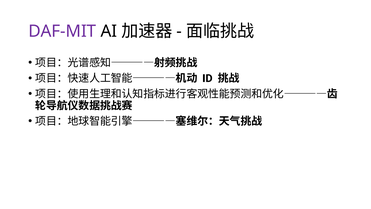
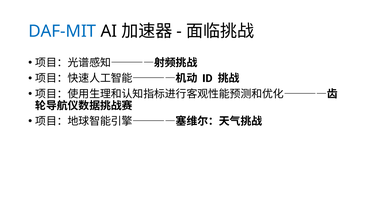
DAF-MIT colour: purple -> blue (62, 31)
